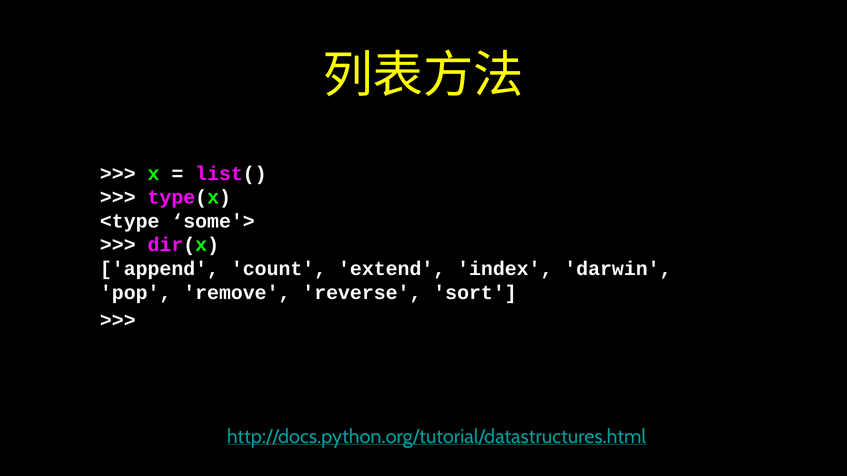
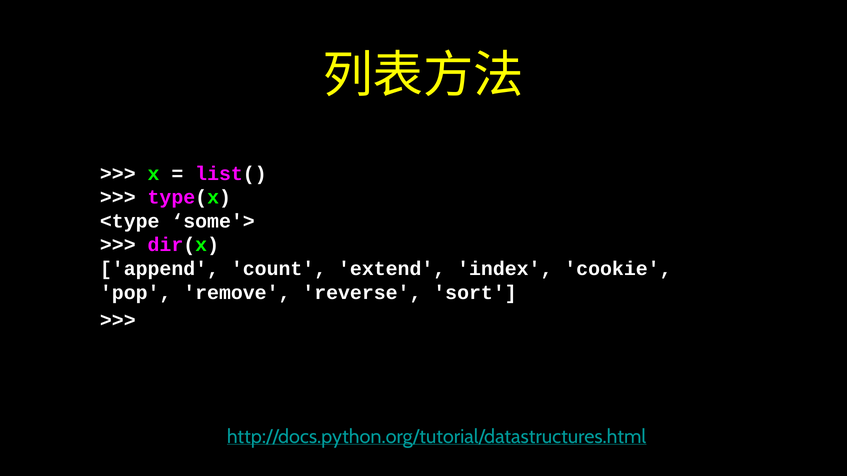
darwin: darwin -> cookie (618, 269)
